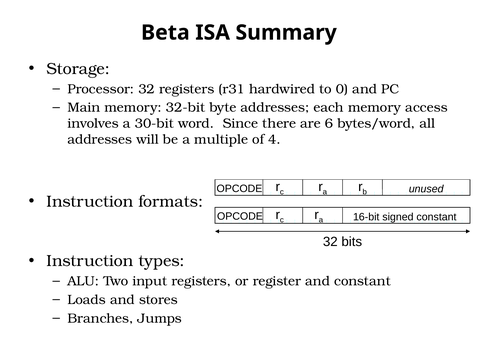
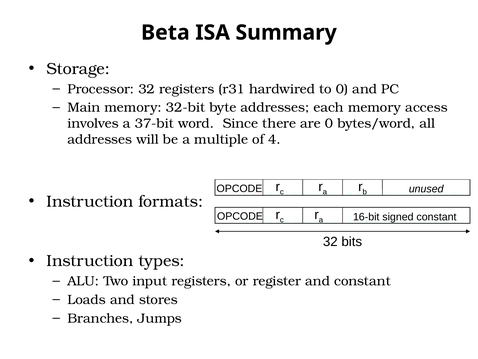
30-bit: 30-bit -> 37-bit (154, 123)
are 6: 6 -> 0 (329, 123)
